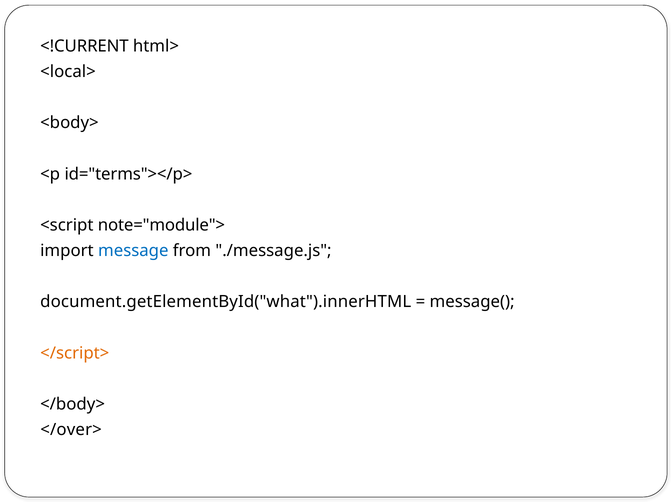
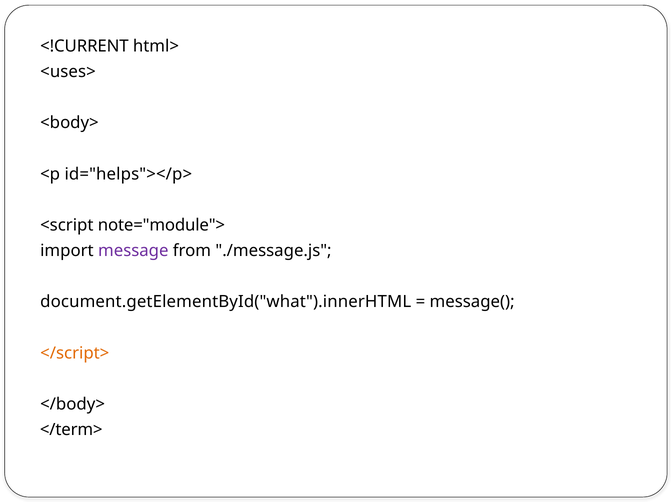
<local>: <local> -> <uses> (68, 72)
id="terms"></p>: id="terms"></p> -> id="helps"></p> (128, 174)
message colour: blue -> purple (133, 251)
</over>: </over> -> </term> (71, 430)
